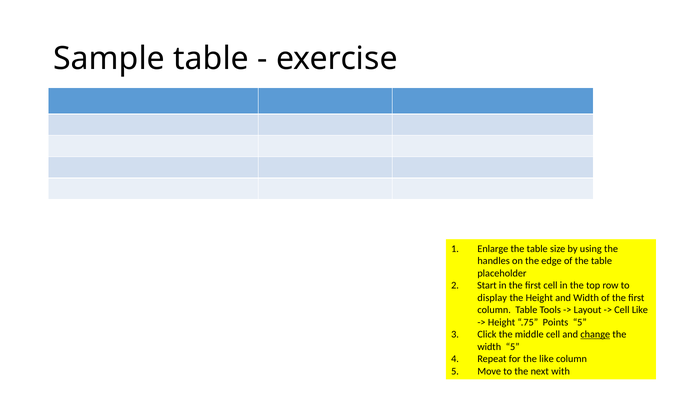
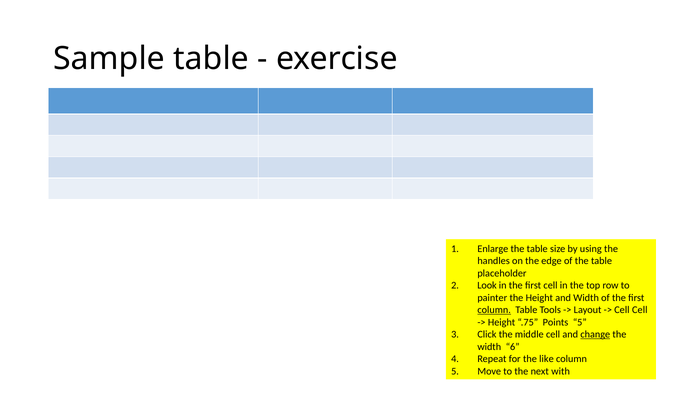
Start: Start -> Look (487, 285)
display: display -> painter (492, 298)
column underline: none -> present (494, 310)
Cell Like: Like -> Cell (640, 310)
width 5: 5 -> 6 (513, 347)
